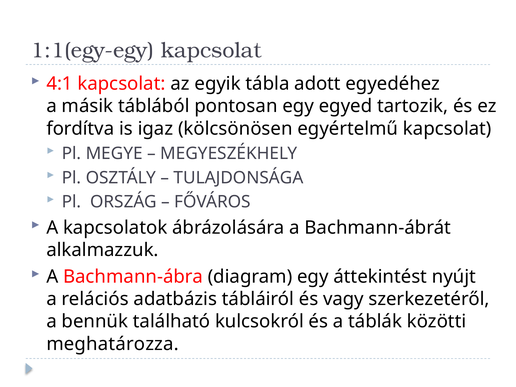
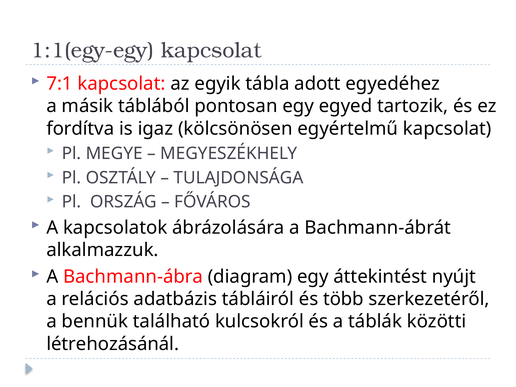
4:1: 4:1 -> 7:1 (60, 84)
vagy: vagy -> több (343, 299)
meghatározza: meghatározza -> létrehozásánál (113, 344)
